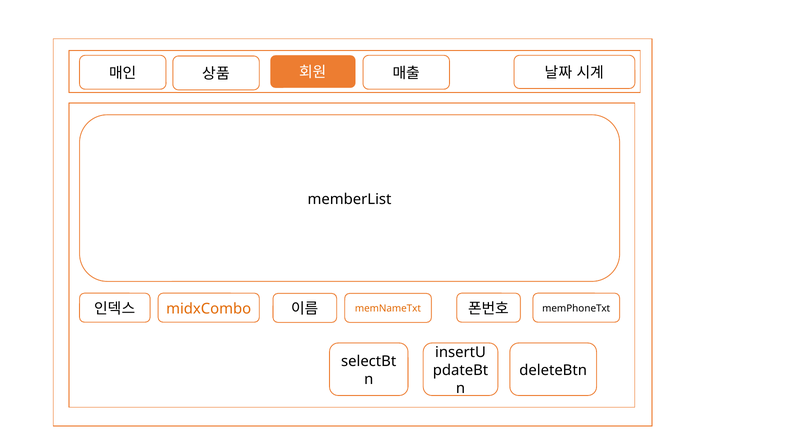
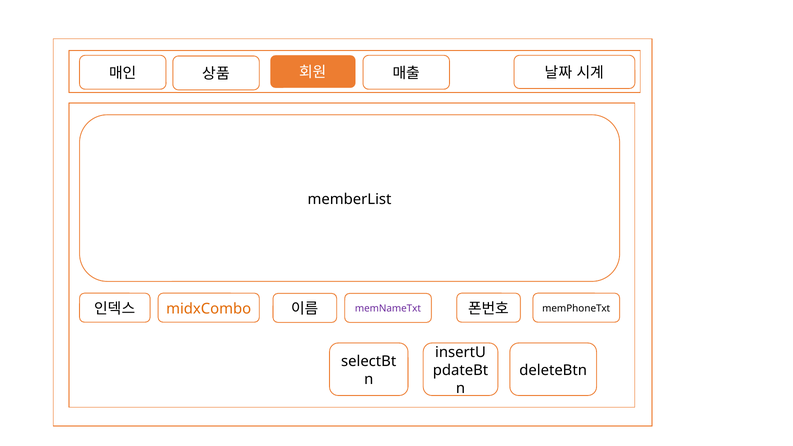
memNameTxt colour: orange -> purple (388, 309)
